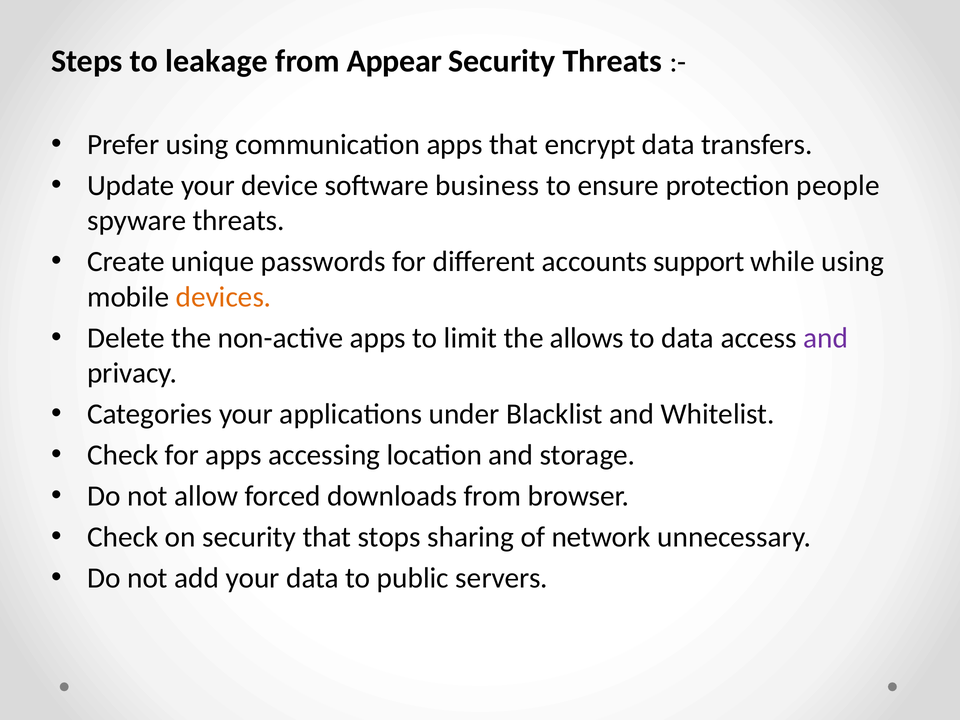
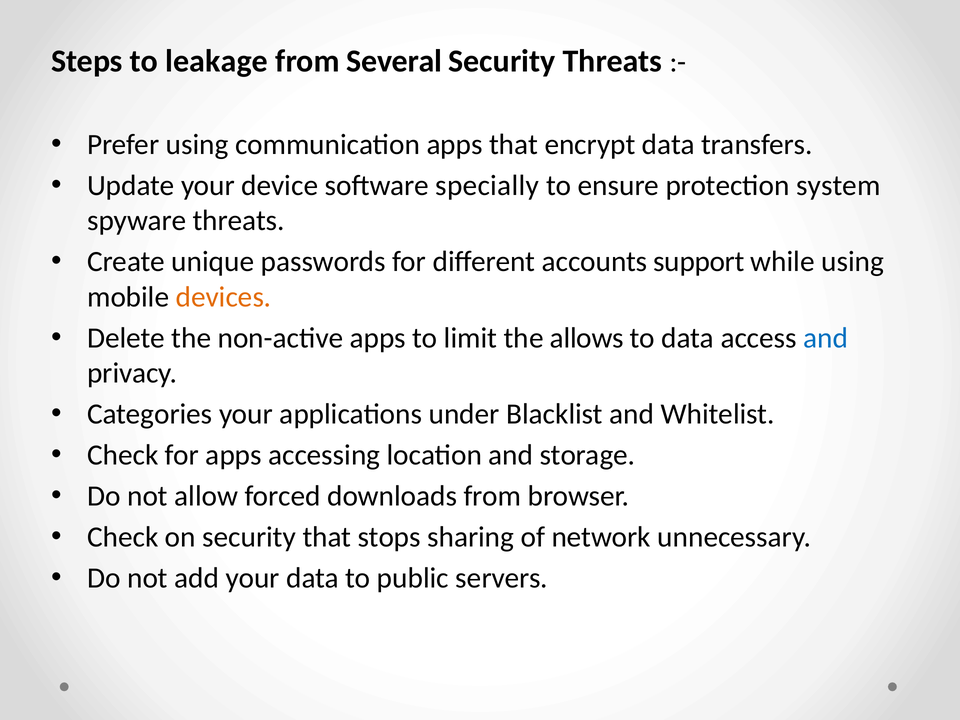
Appear: Appear -> Several (394, 61)
business: business -> specially (487, 186)
people: people -> system (838, 186)
and colour: purple -> blue (826, 338)
